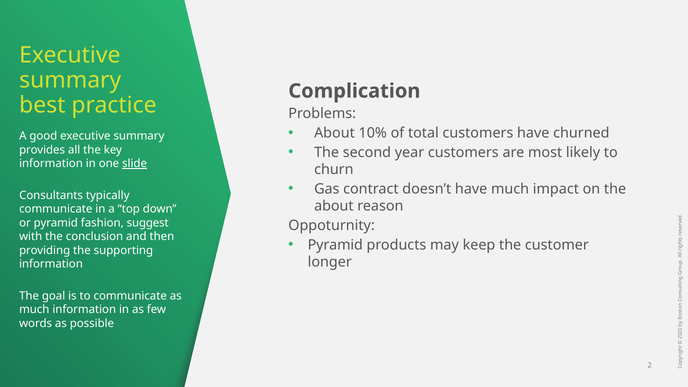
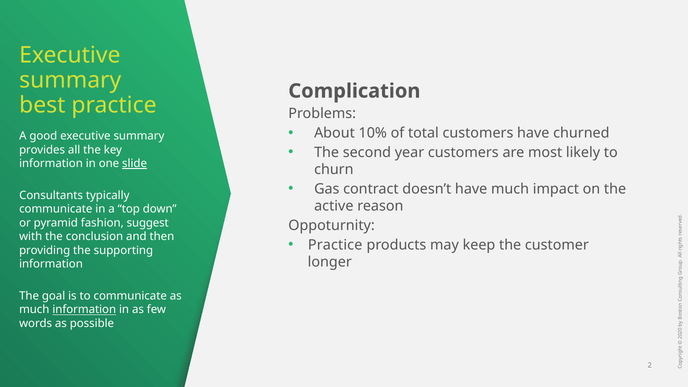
about: about -> active (334, 206)
Pyramid: Pyramid -> Practice (335, 245)
information underline: none -> present (84, 310)
